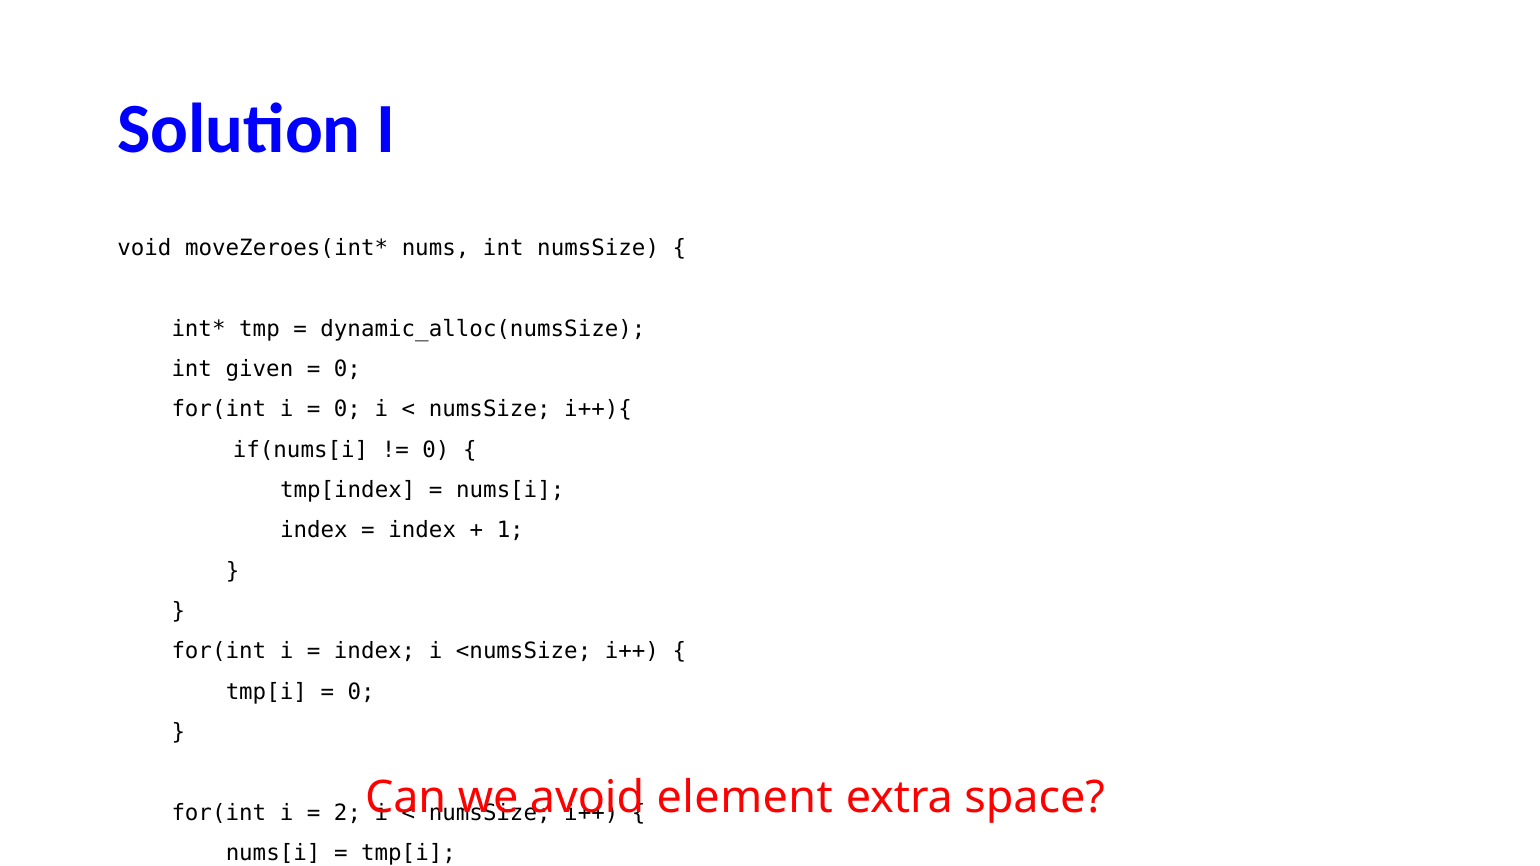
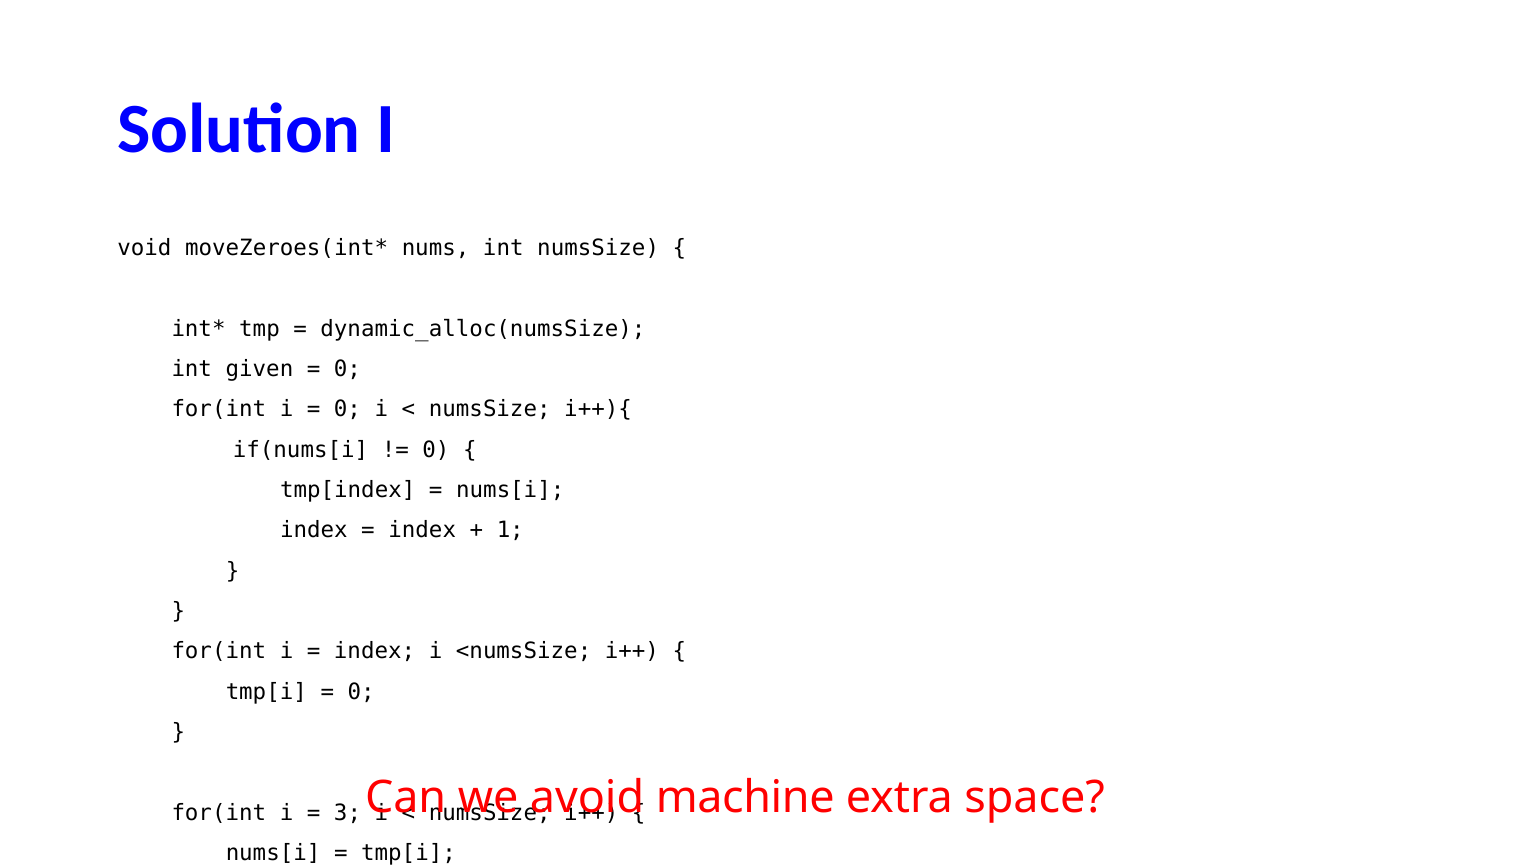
element: element -> machine (745, 798)
2: 2 -> 3 (348, 813)
